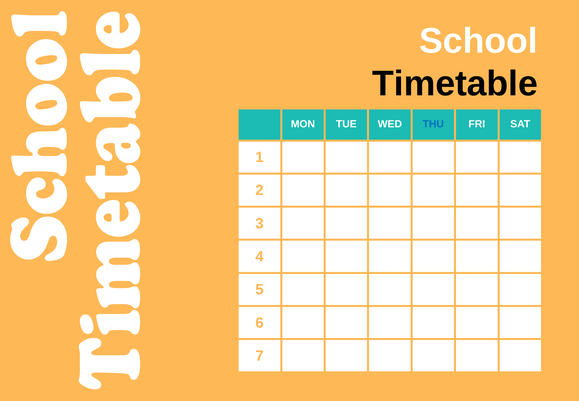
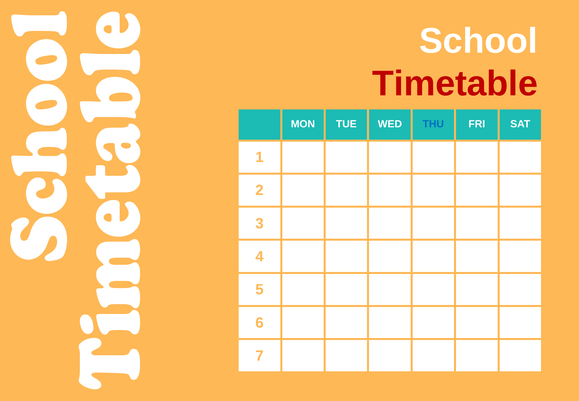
Timetable colour: black -> red (455, 84)
